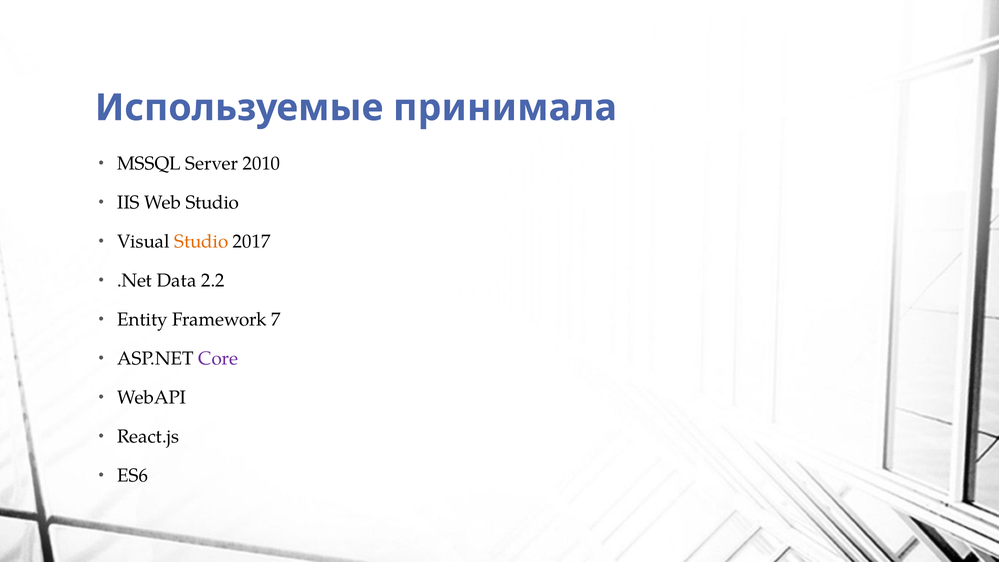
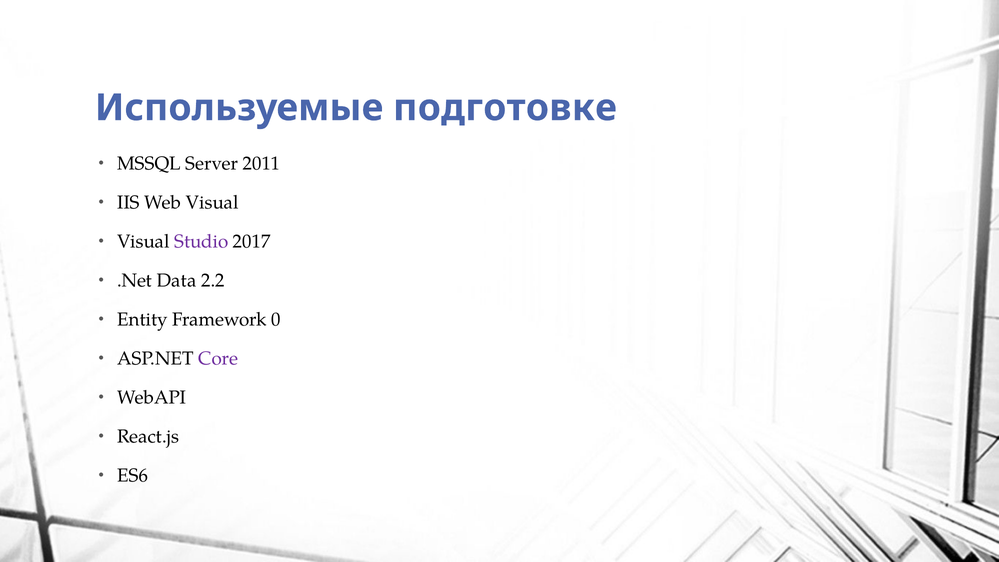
принимала: принимала -> подготовке (505, 108)
2010: 2010 -> 2011 (262, 164)
Web Studio: Studio -> Visual (212, 203)
Studio colour: orange -> purple (201, 242)
7: 7 -> 0 (276, 320)
